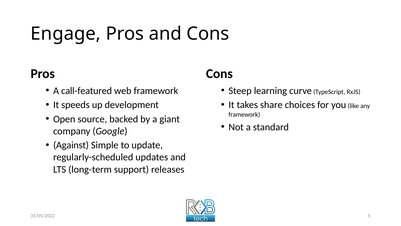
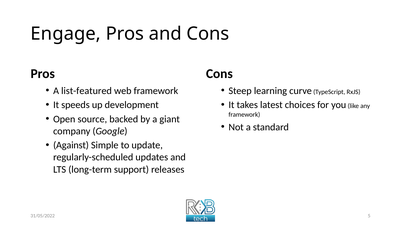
call-featured: call-featured -> list-featured (87, 91)
share: share -> latest (271, 105)
